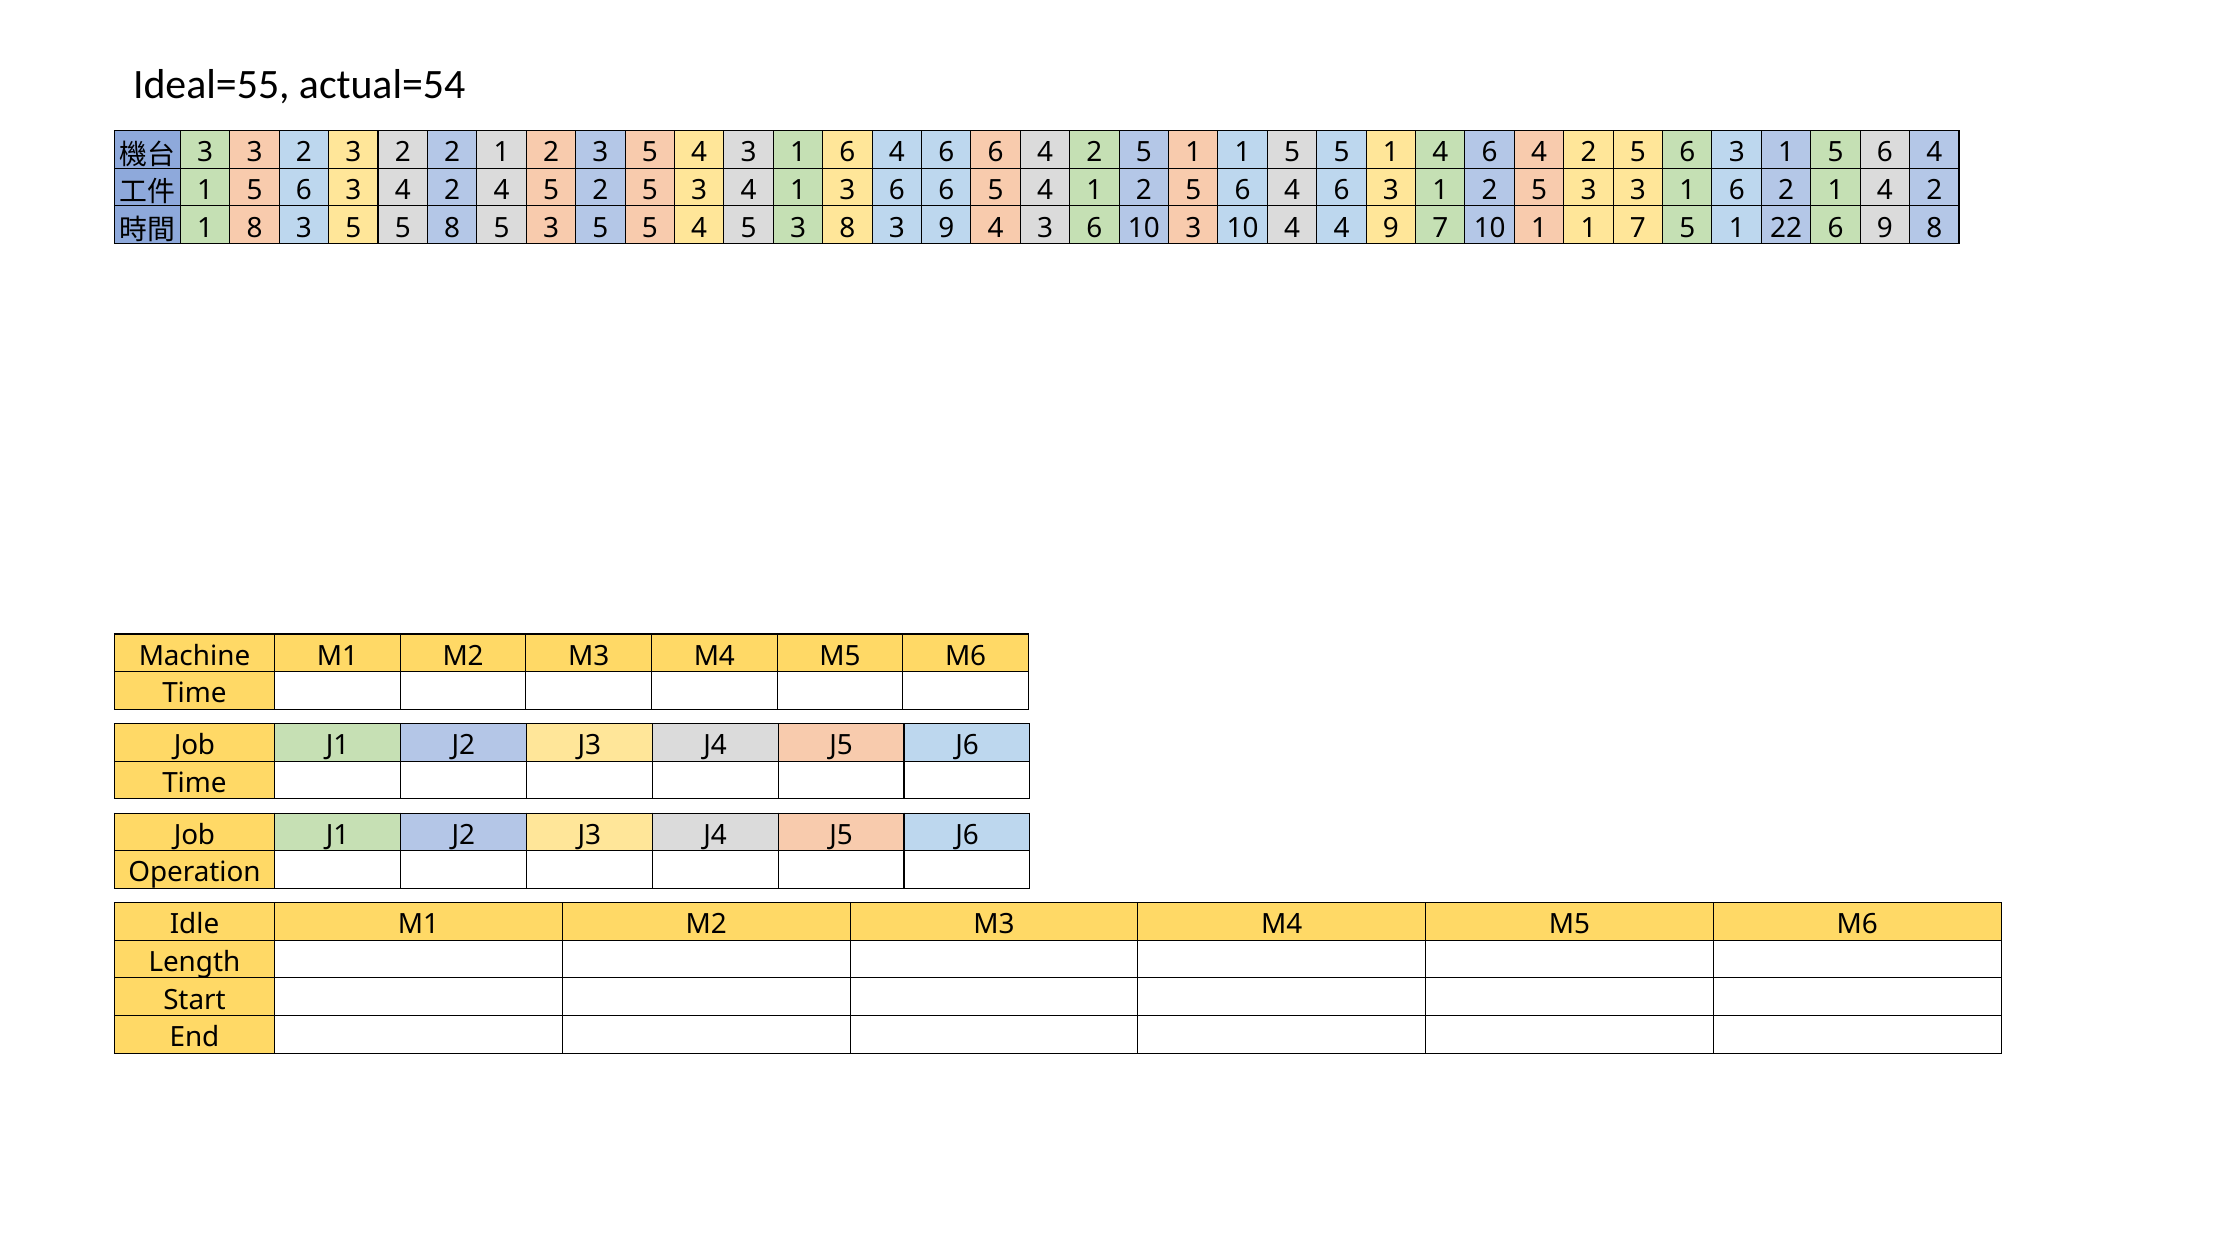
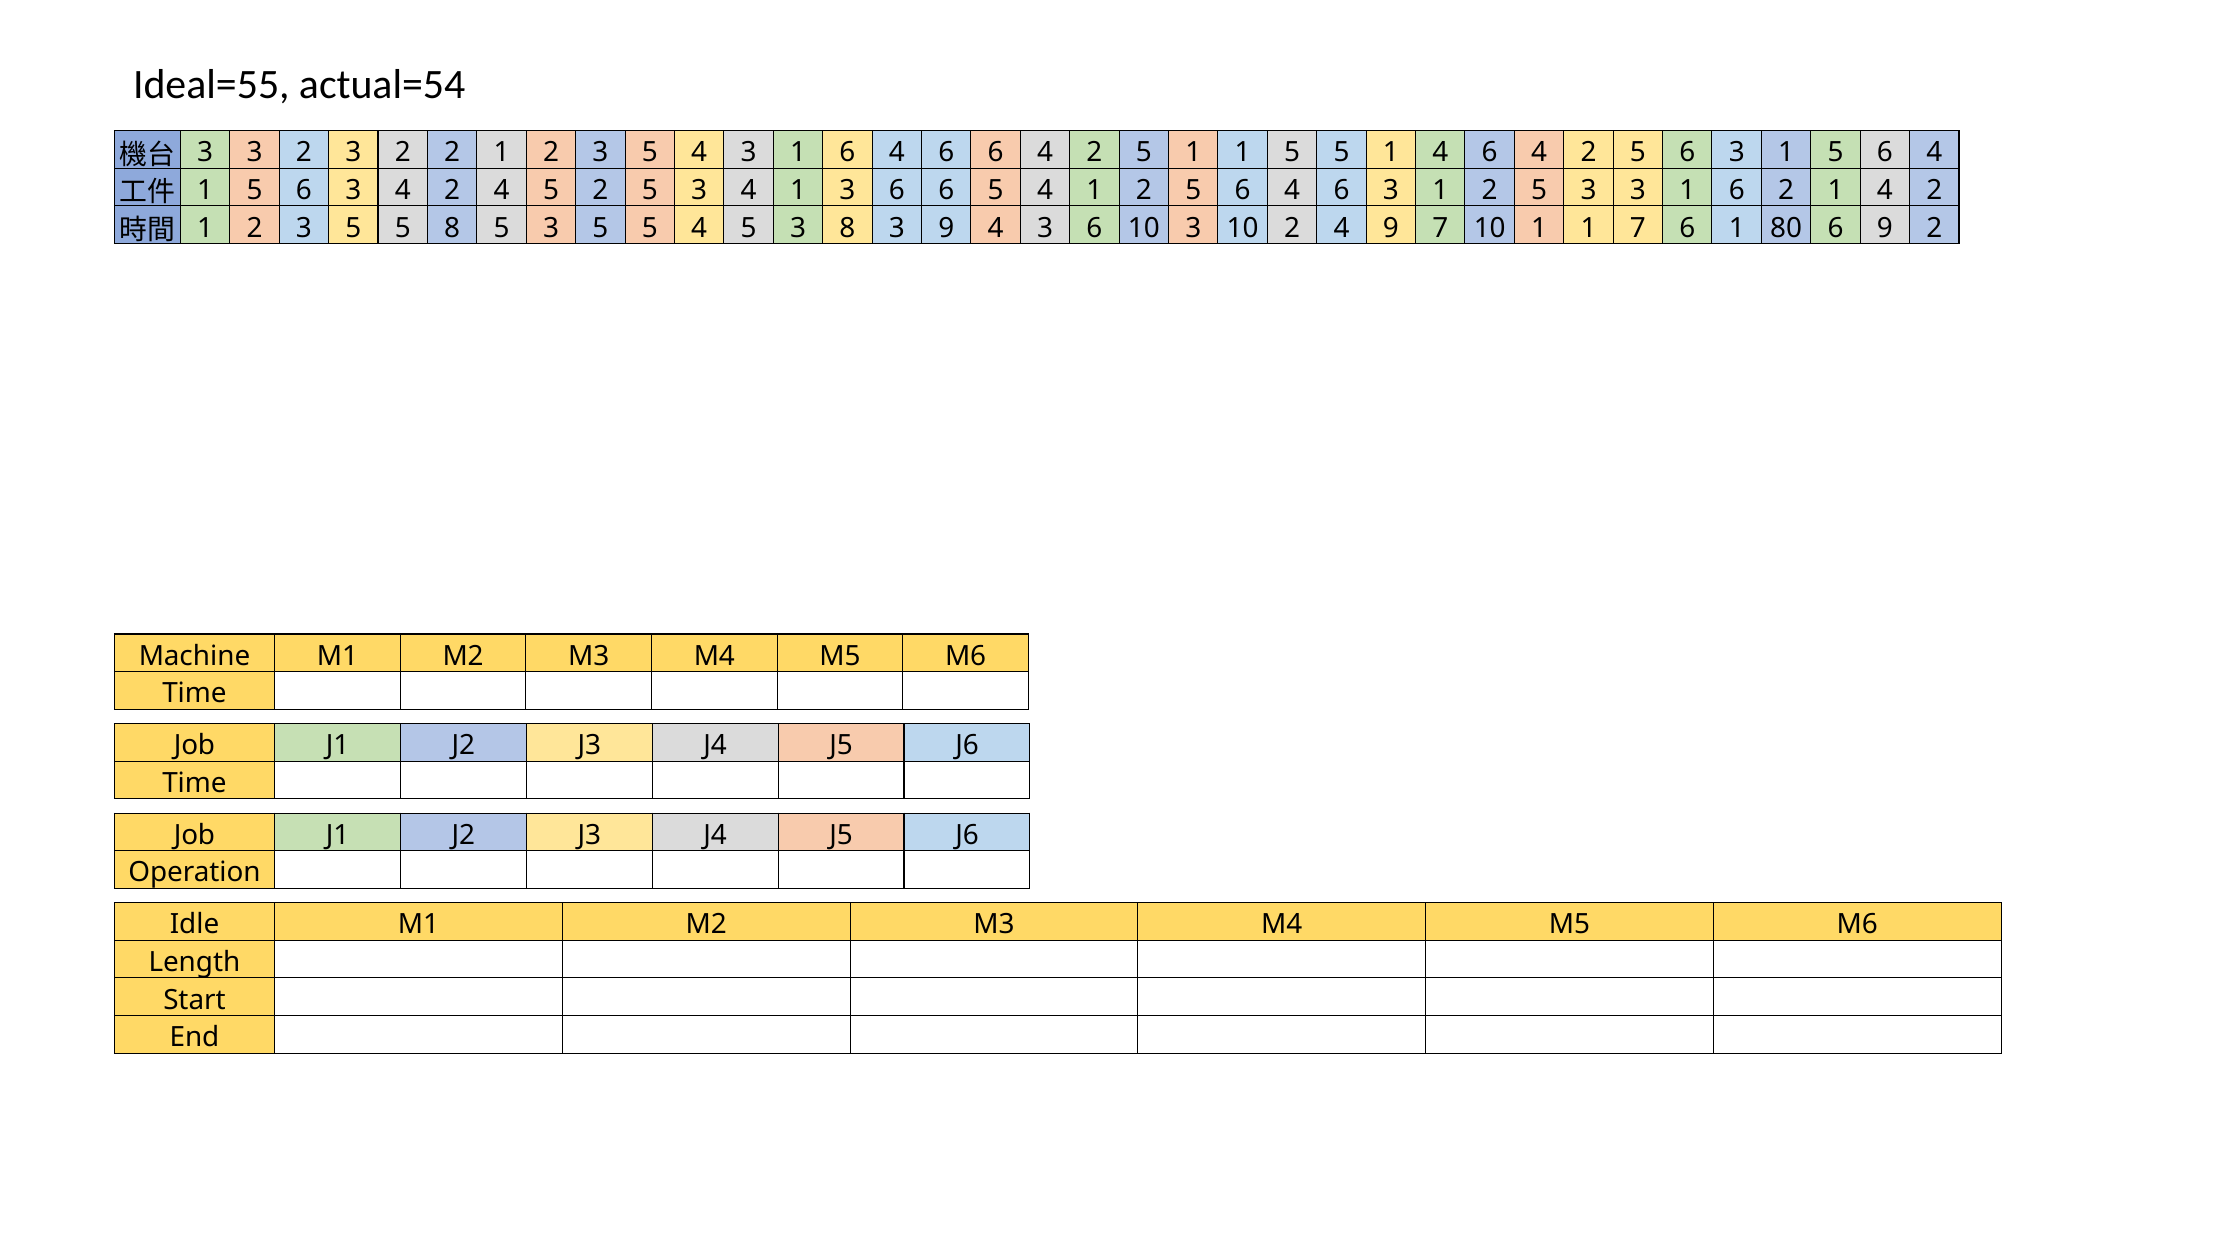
8: 8 -> 2 (255, 228)
10 4: 4 -> 2 (1292, 228)
7 5: 5 -> 6 (1687, 228)
22: 22 -> 80 (1786, 228)
9 8: 8 -> 2 (1934, 228)
